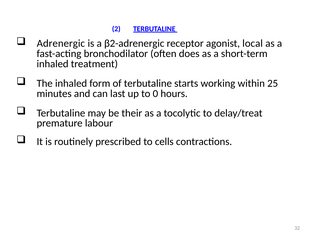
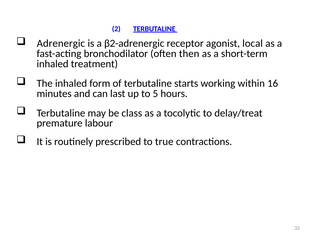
does: does -> then (189, 54)
25: 25 -> 16 (273, 83)
0: 0 -> 5 (155, 94)
their: their -> class (132, 113)
cells: cells -> true (164, 142)
